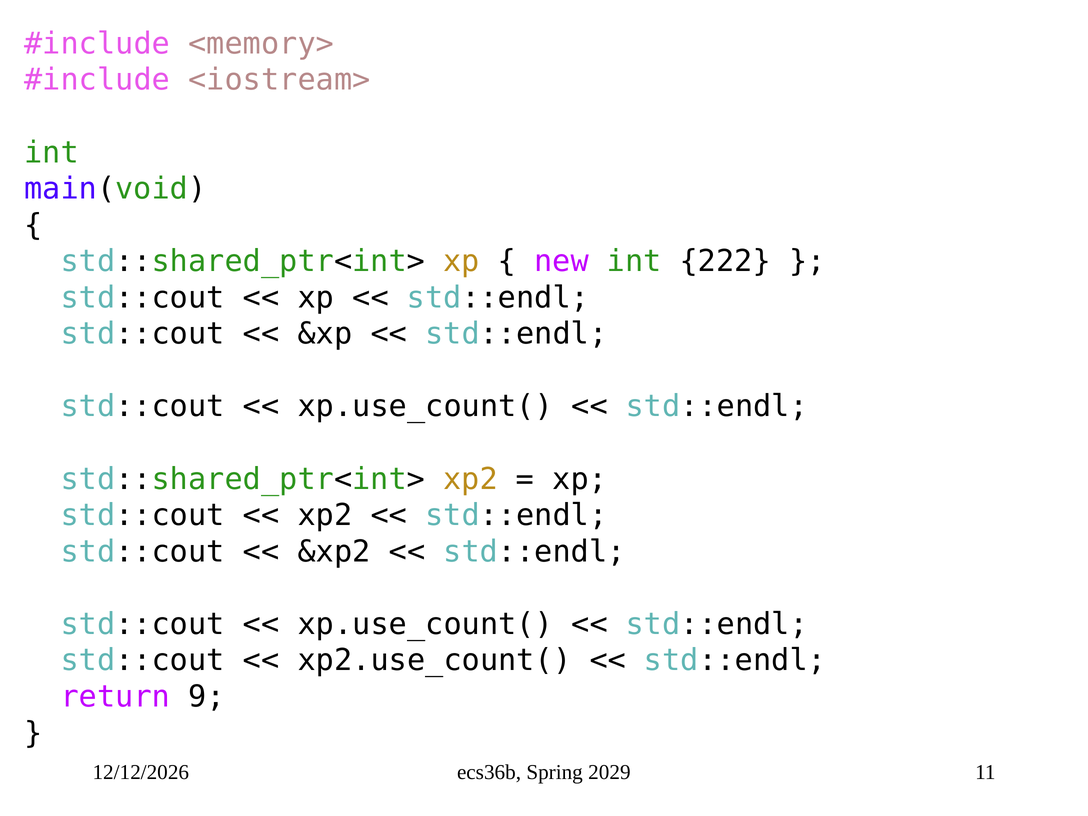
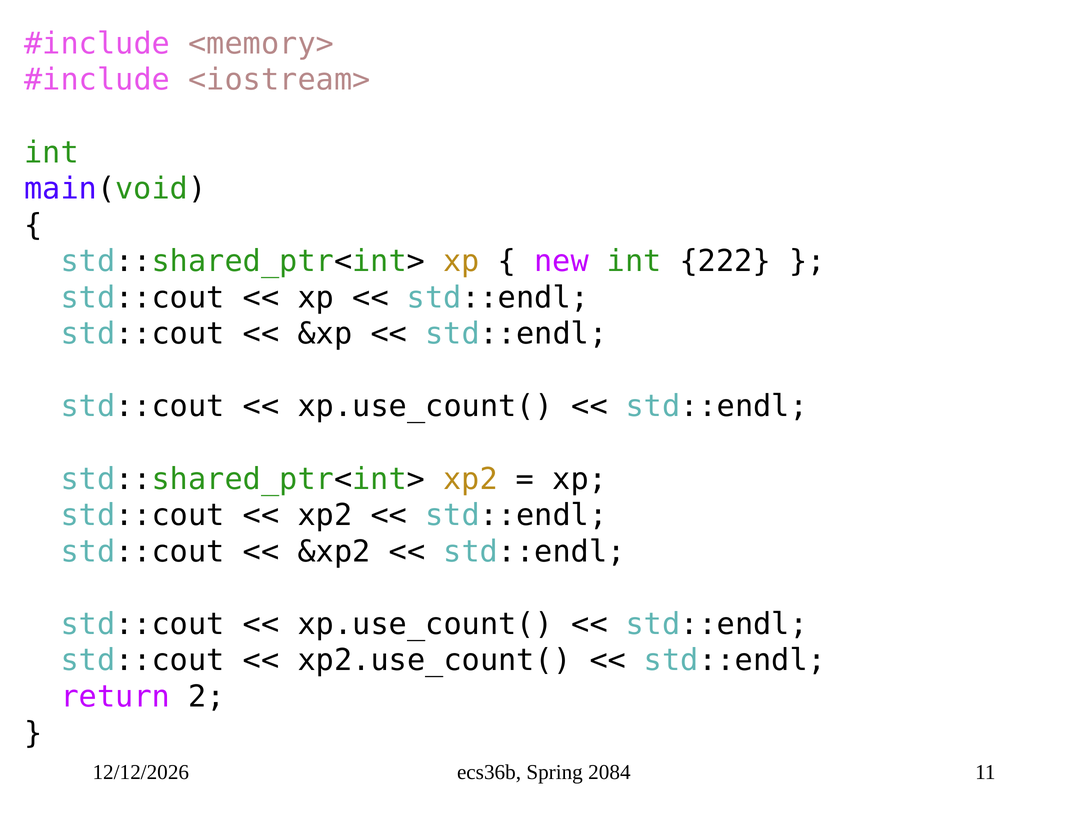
9: 9 -> 2 (207, 697)
2029: 2029 -> 2084 (609, 772)
